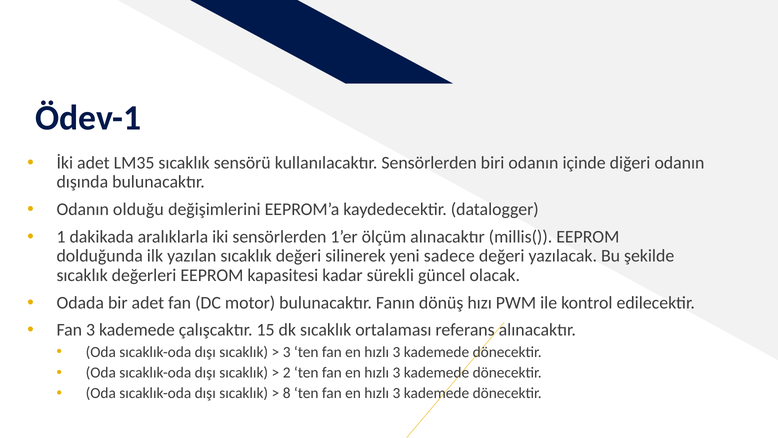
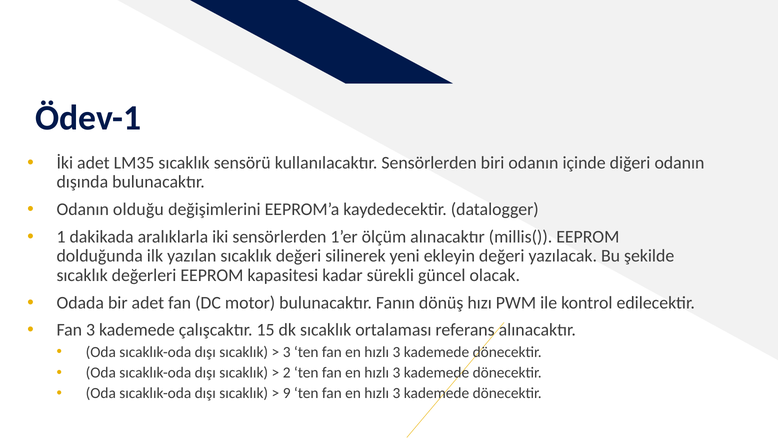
sadece: sadece -> ekleyin (449, 256)
8: 8 -> 9 (287, 393)
